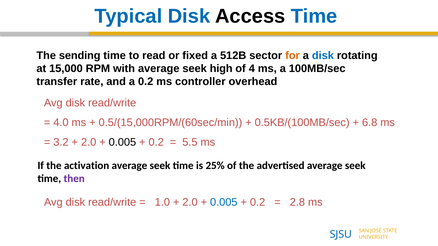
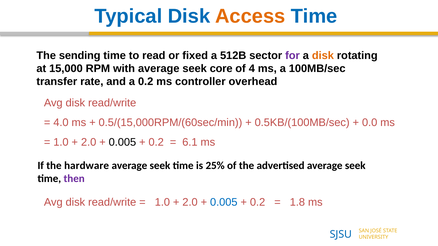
Access colour: black -> orange (250, 16)
for colour: orange -> purple (293, 56)
disk colour: blue -> orange (323, 56)
high: high -> core (221, 69)
6.8: 6.8 -> 0.0 (370, 123)
3.2: 3.2 -> 1.0 (61, 142)
5.5: 5.5 -> 6.1 (190, 142)
activation: activation -> hardware (87, 166)
2.8: 2.8 -> 1.8 (297, 202)
